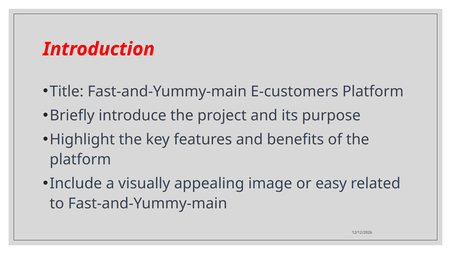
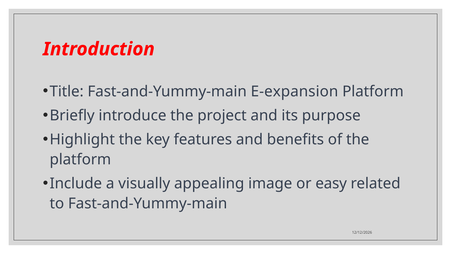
E-customers: E-customers -> E-expansion (294, 91)
